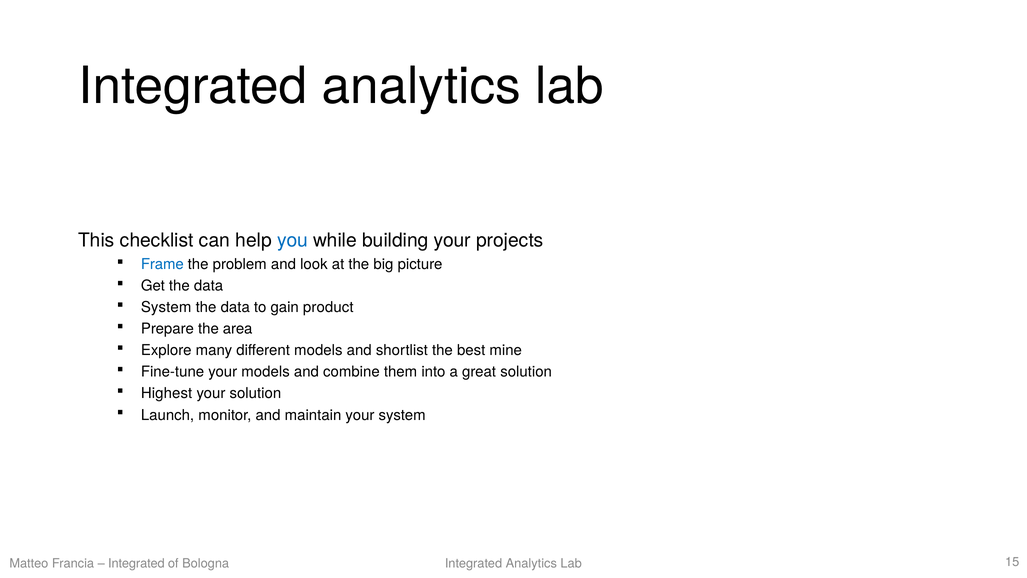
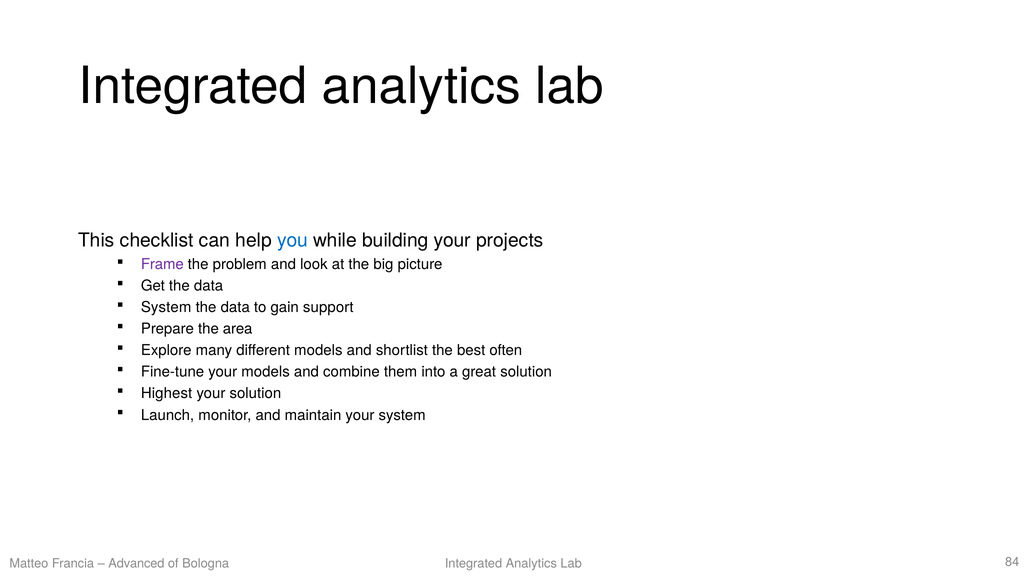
Frame colour: blue -> purple (162, 264)
product: product -> support (328, 307)
mine: mine -> often (506, 350)
Integrated: Integrated -> Advanced (136, 563)
15: 15 -> 84 (1012, 562)
